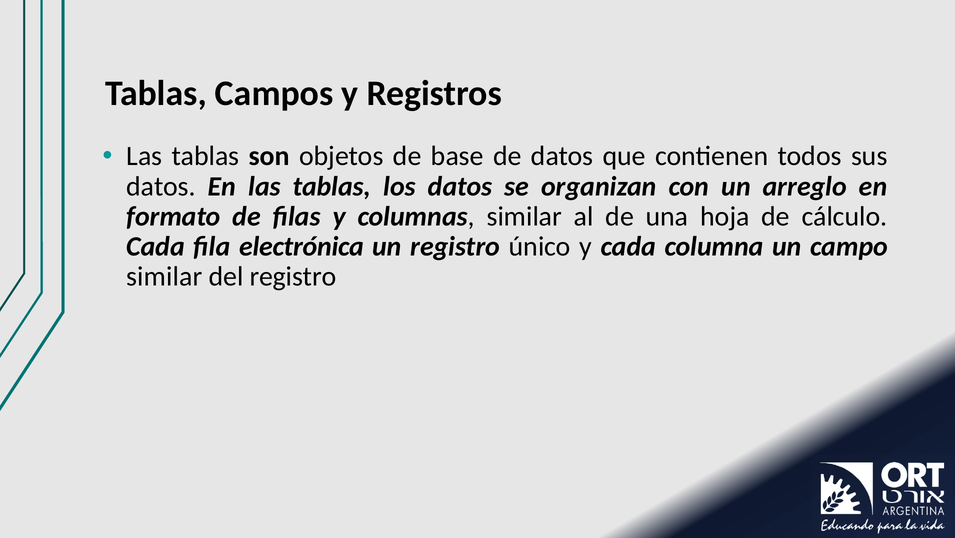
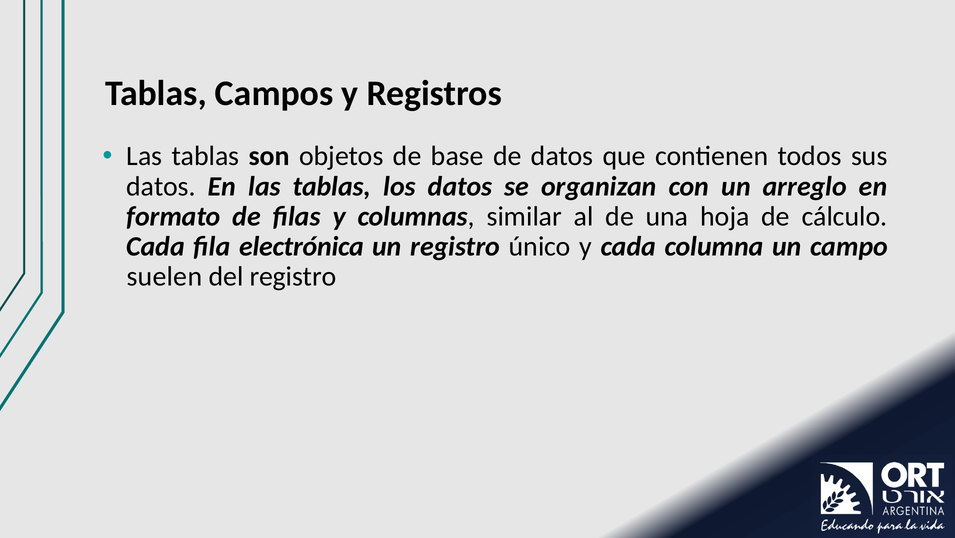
similar: similar -> suelen (164, 276)
